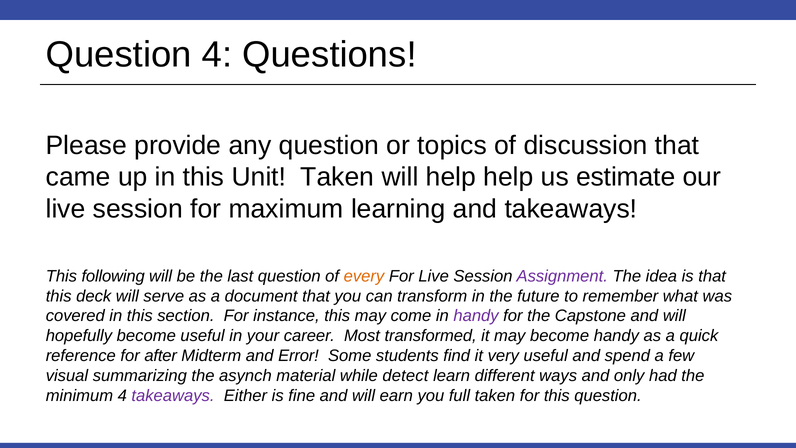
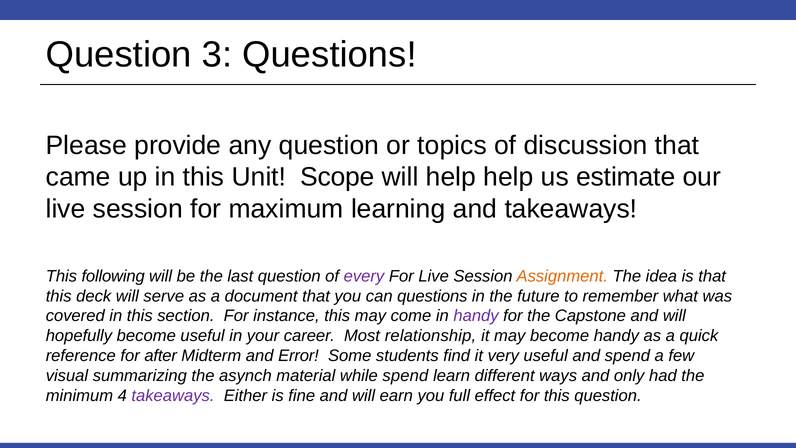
Question 4: 4 -> 3 (217, 55)
Unit Taken: Taken -> Scope (337, 177)
every colour: orange -> purple (364, 276)
Assignment colour: purple -> orange (562, 276)
can transform: transform -> questions (432, 296)
transformed: transformed -> relationship (431, 336)
while detect: detect -> spend (405, 376)
full taken: taken -> effect (495, 396)
